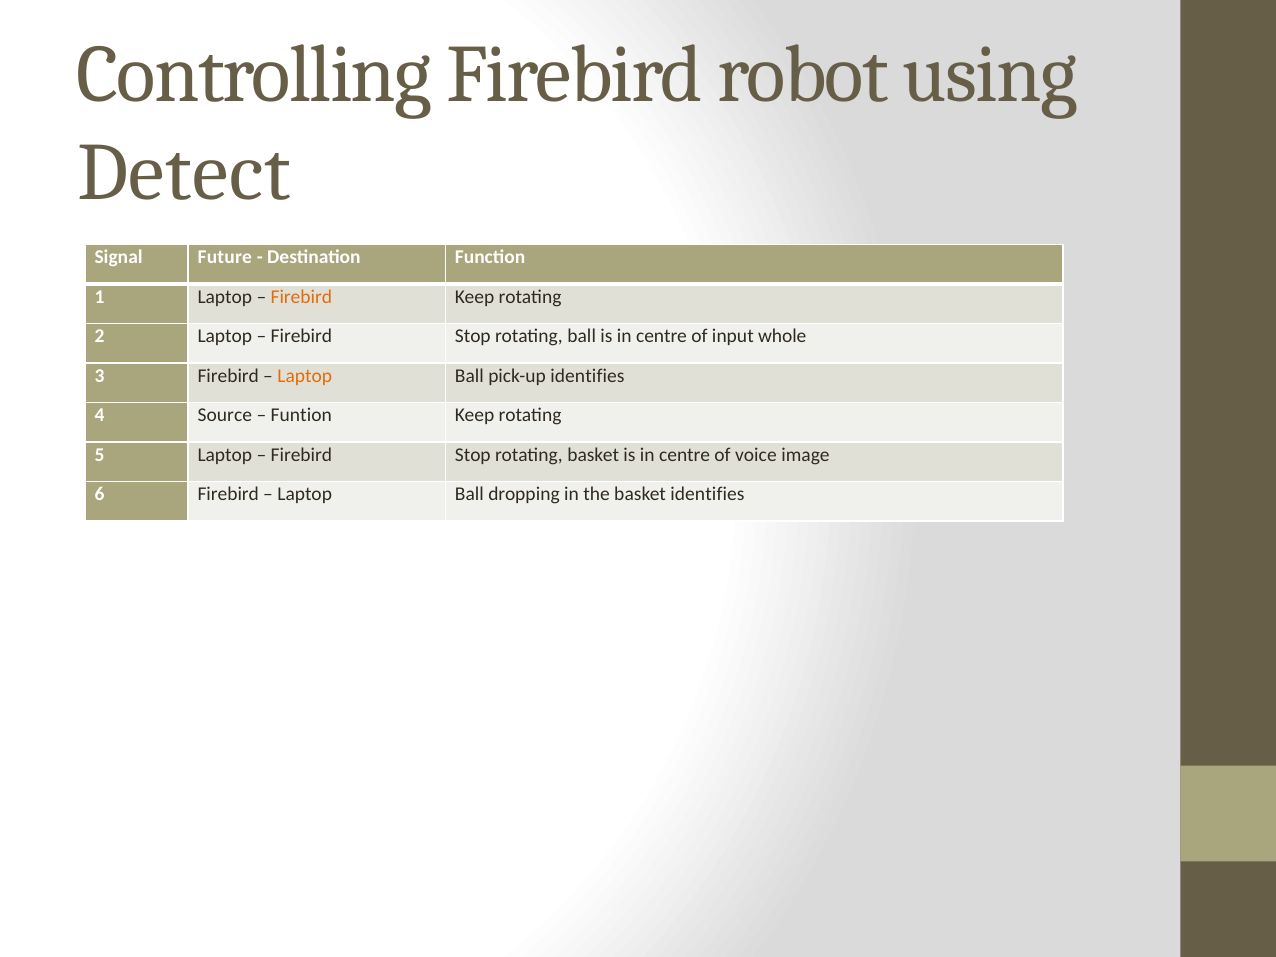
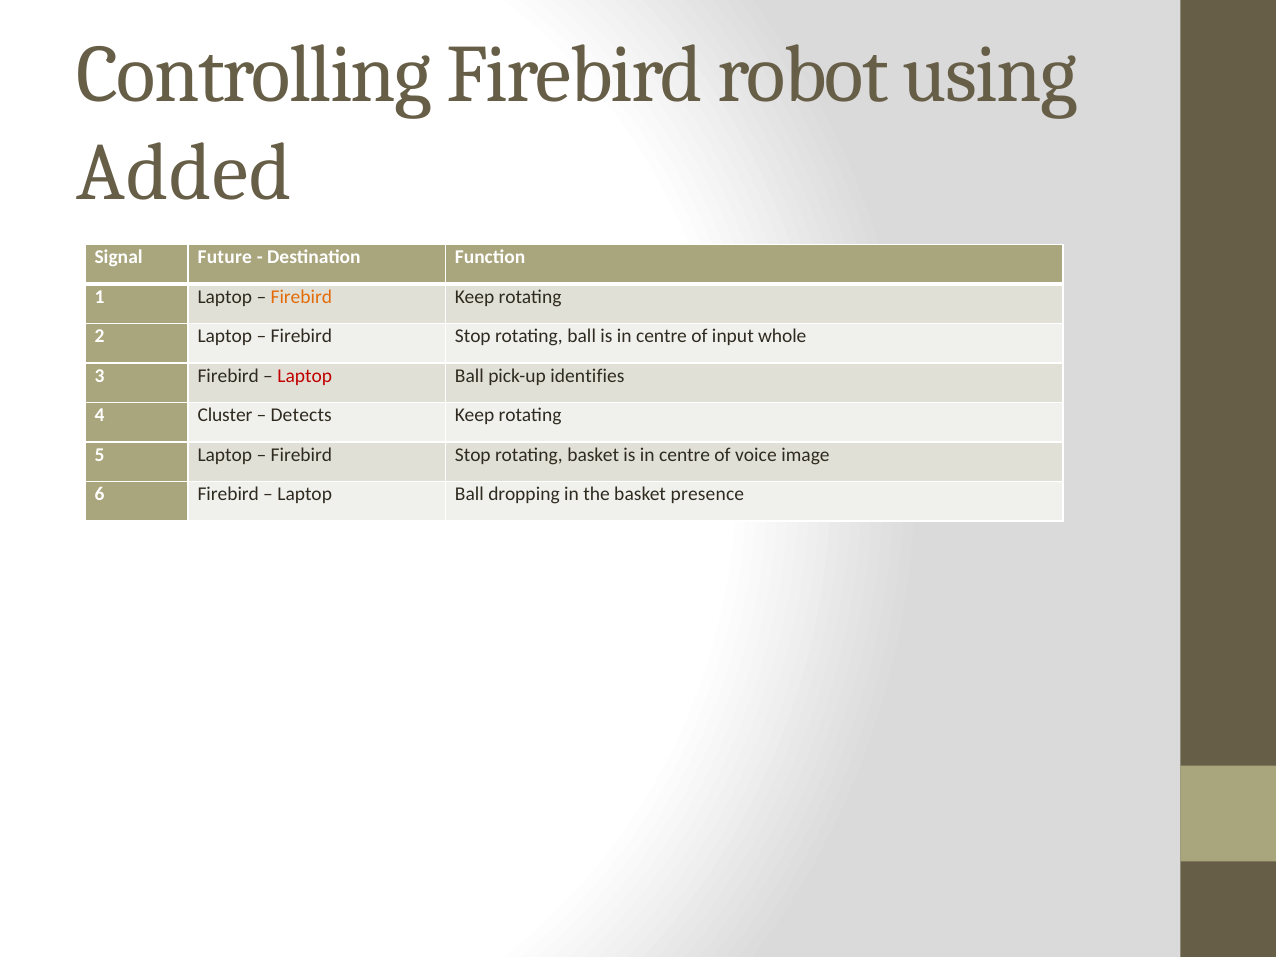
Detect: Detect -> Added (184, 173)
Laptop colour: orange -> red (305, 376)
Source: Source -> Cluster (225, 415)
Funtion: Funtion -> Detects (301, 415)
basket identifies: identifies -> presence (707, 494)
